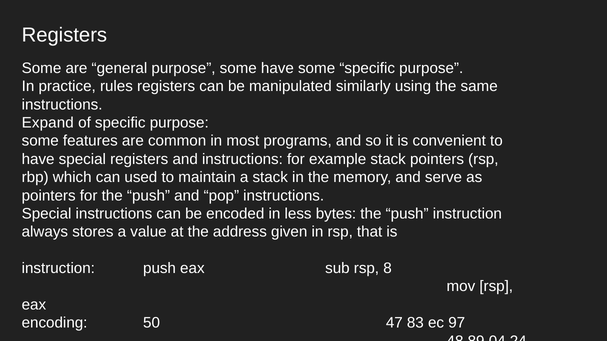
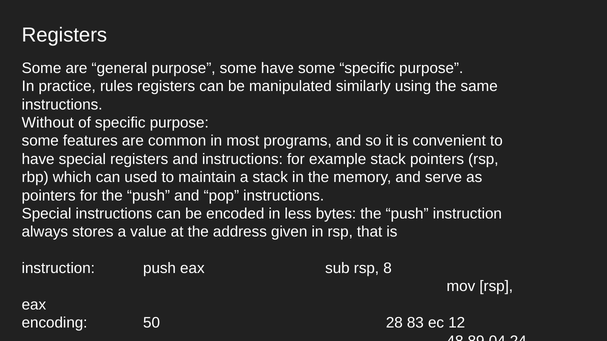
Expand: Expand -> Without (48, 123)
47: 47 -> 28 (394, 323)
97: 97 -> 12 (457, 323)
